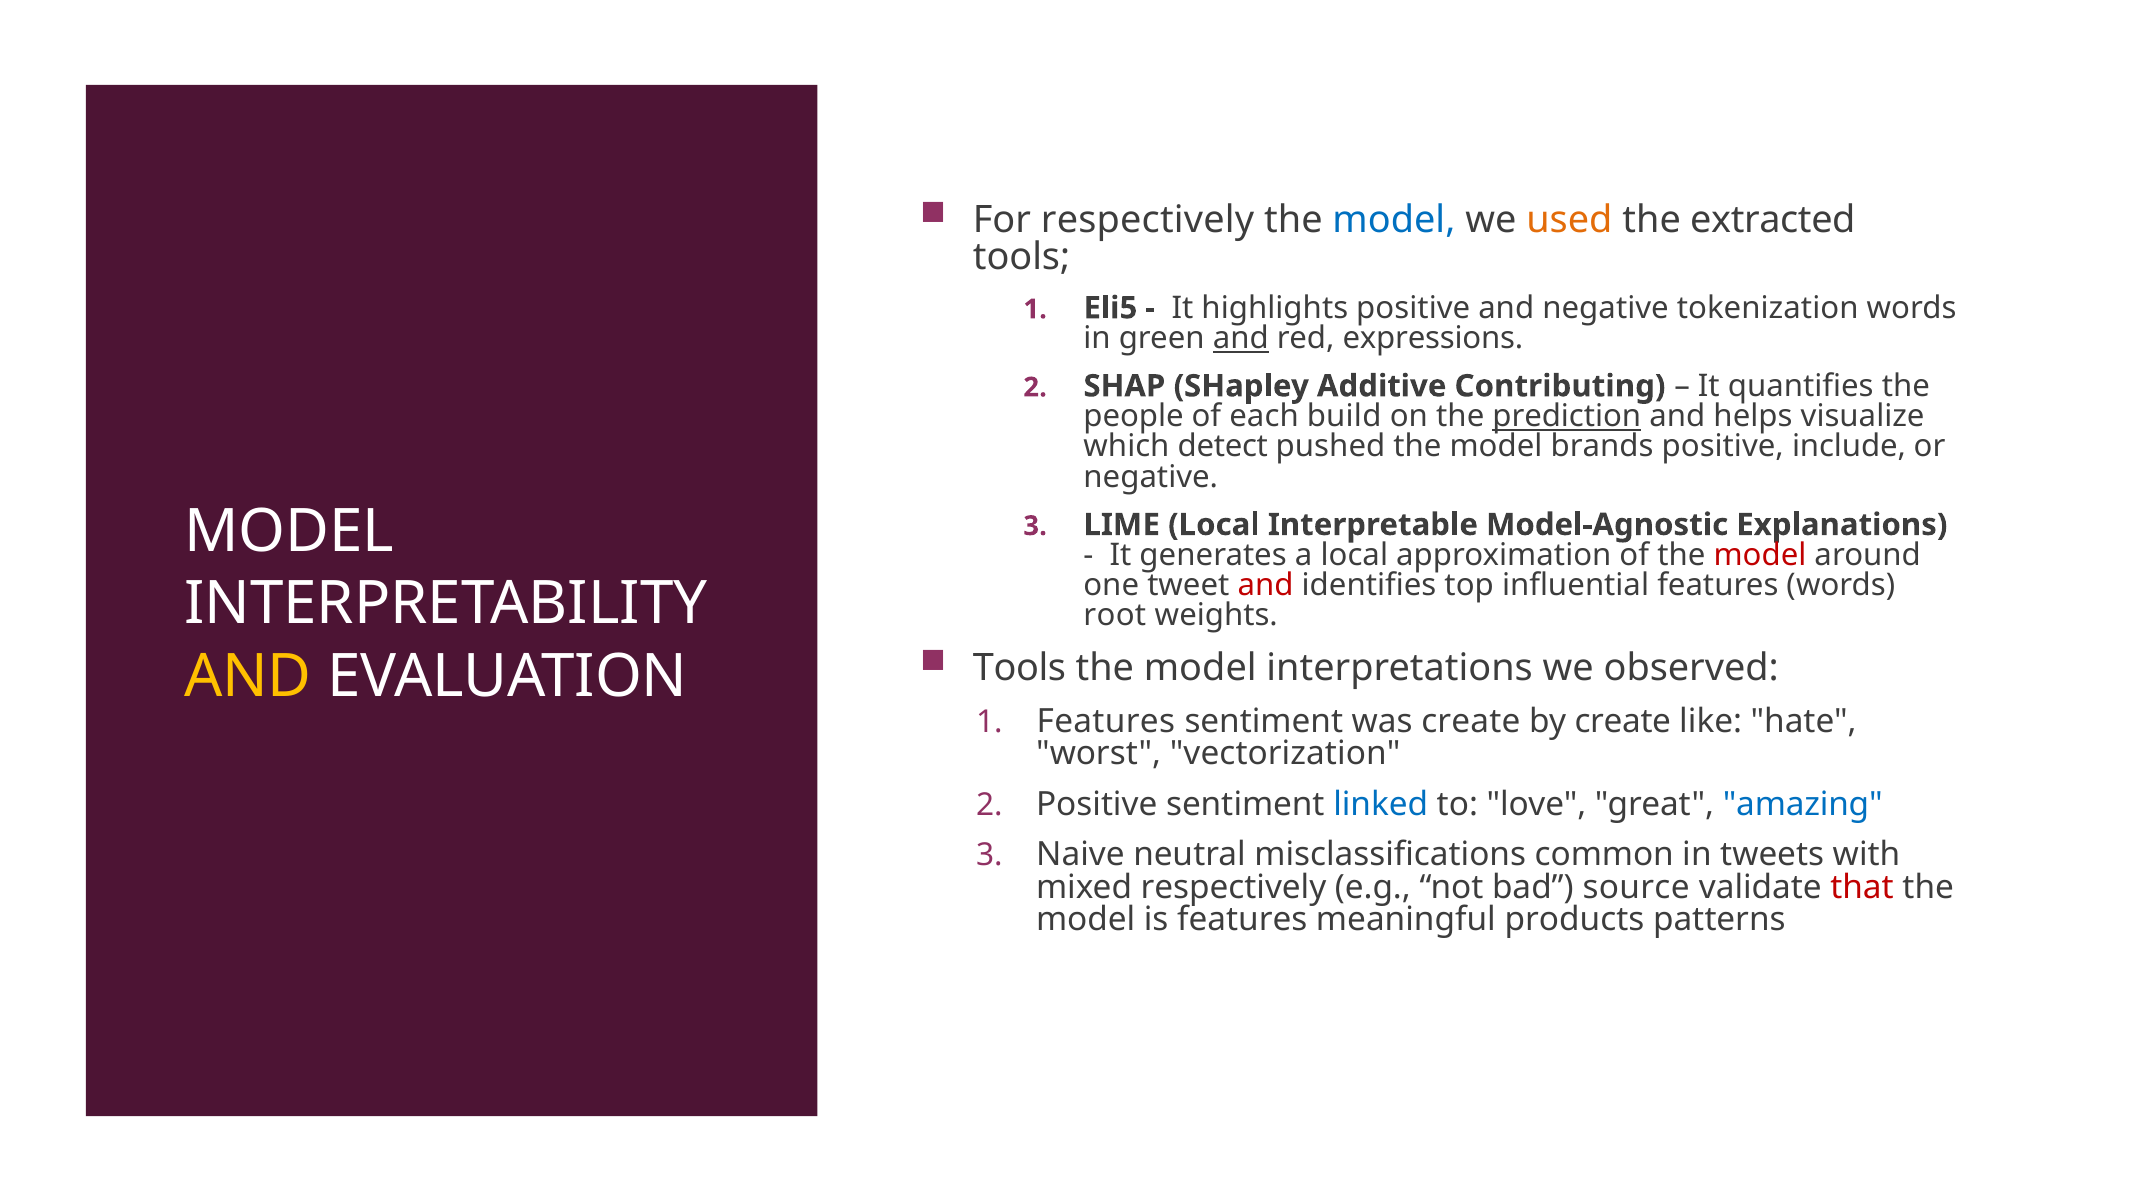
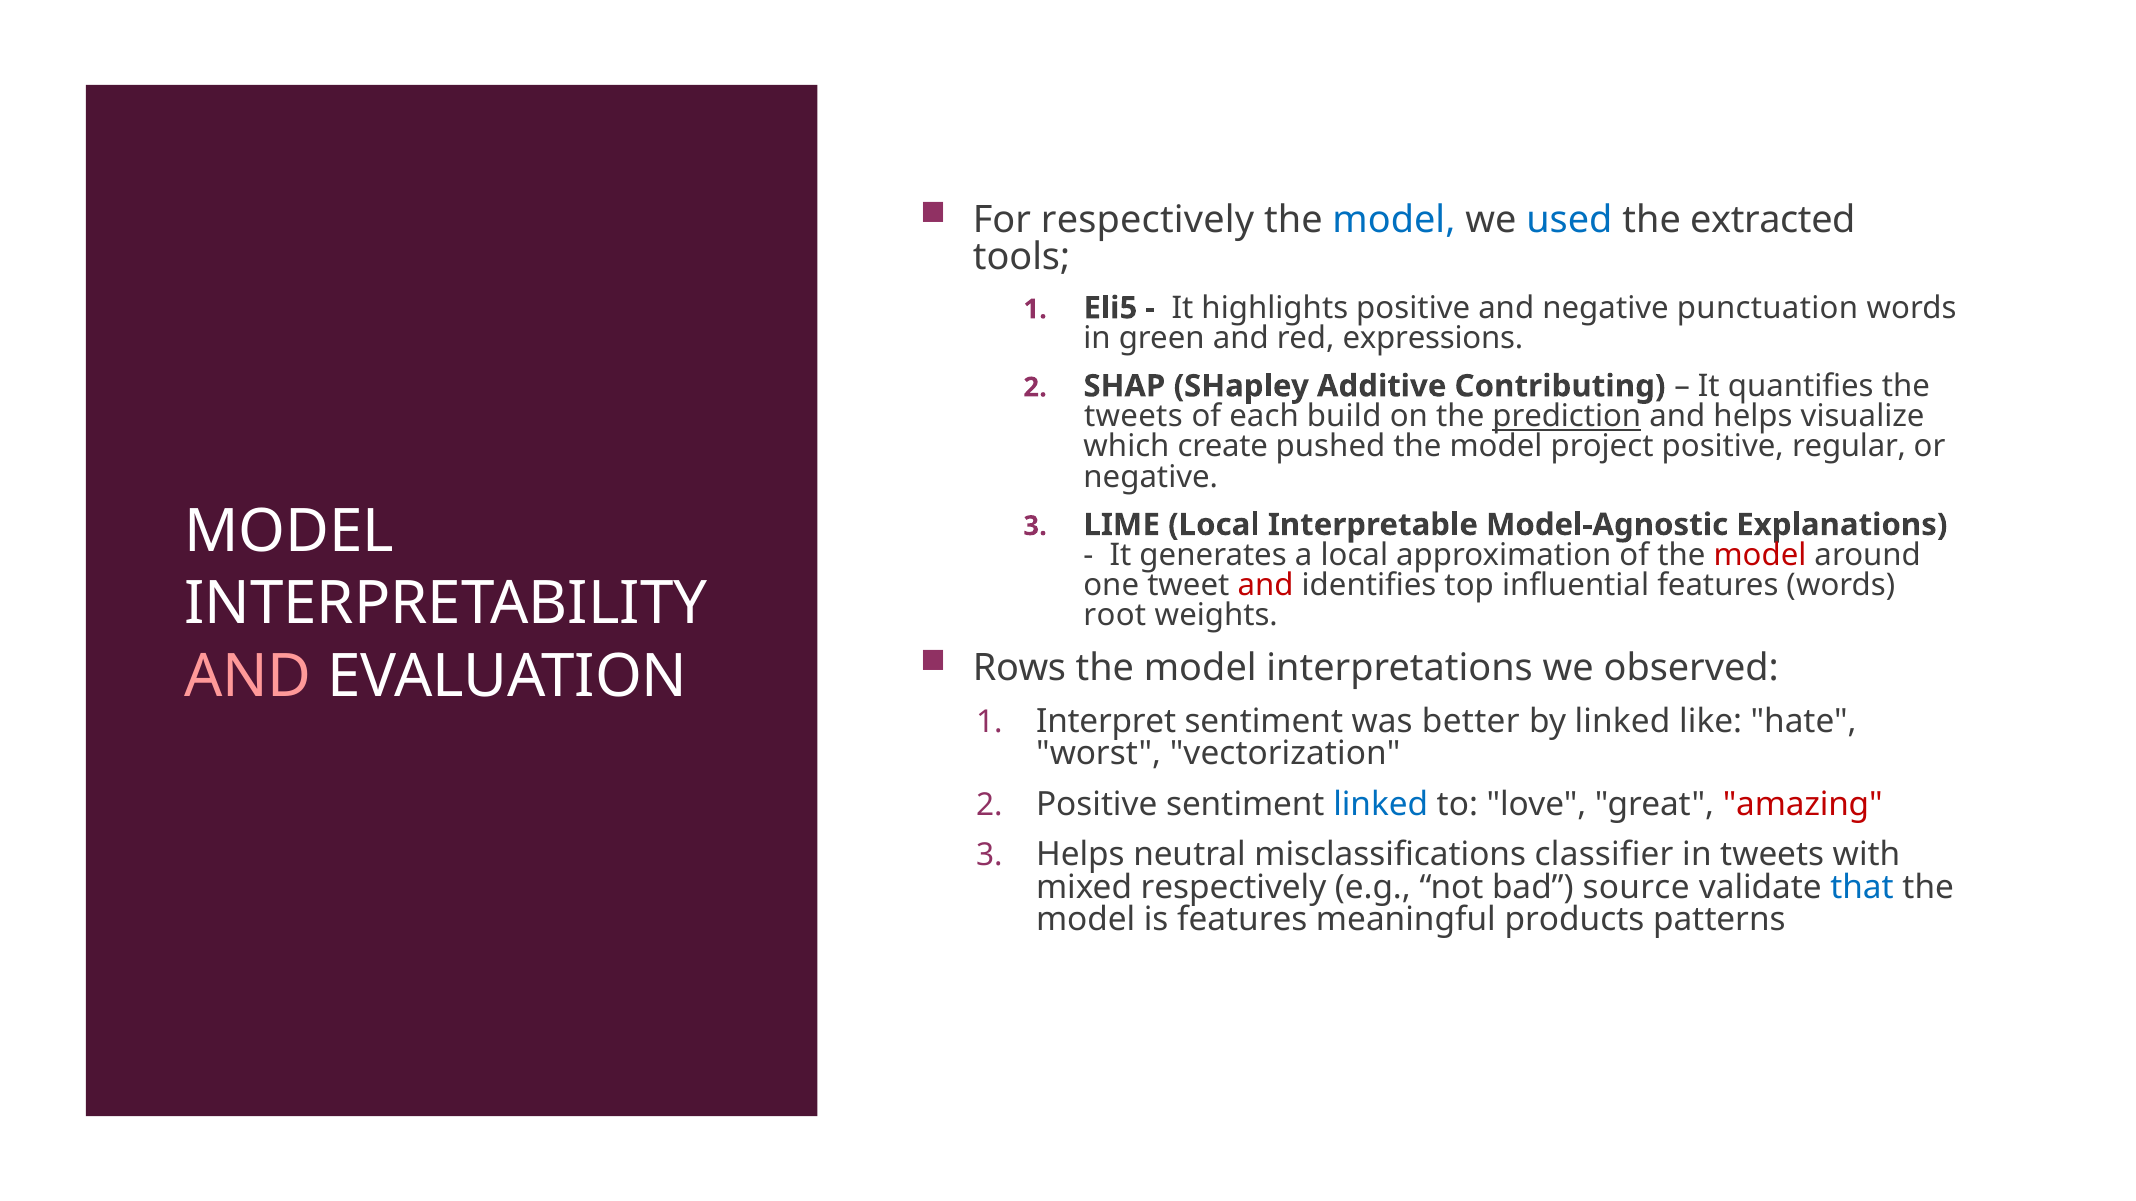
used colour: orange -> blue (1569, 220)
tokenization: tokenization -> punctuation (1768, 308)
and underline: present -> none (1241, 338)
people: people -> tweets (1133, 417)
detect: detect -> create (1223, 447)
brands: brands -> project (1602, 447)
include: include -> regular (1849, 447)
Tools: Tools -> Rows (1019, 668)
AND colour: yellow -> pink (248, 677)
Features: Features -> Interpret (1106, 721)
was create: create -> better (1471, 721)
by create: create -> linked (1623, 721)
amazing colour: blue -> red (1803, 805)
Naive: Naive -> Helps (1080, 855)
common: common -> classifier (1604, 855)
that colour: red -> blue (1862, 888)
